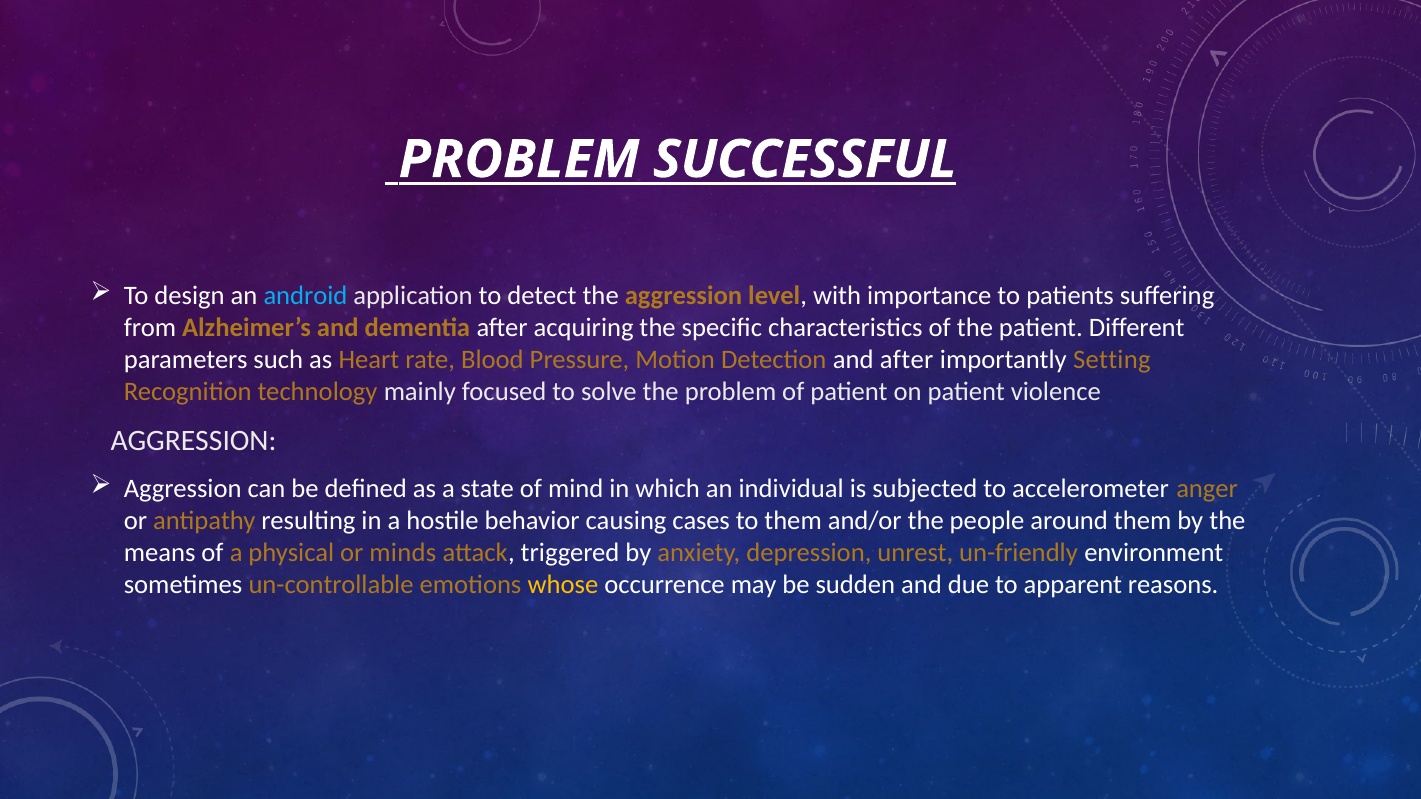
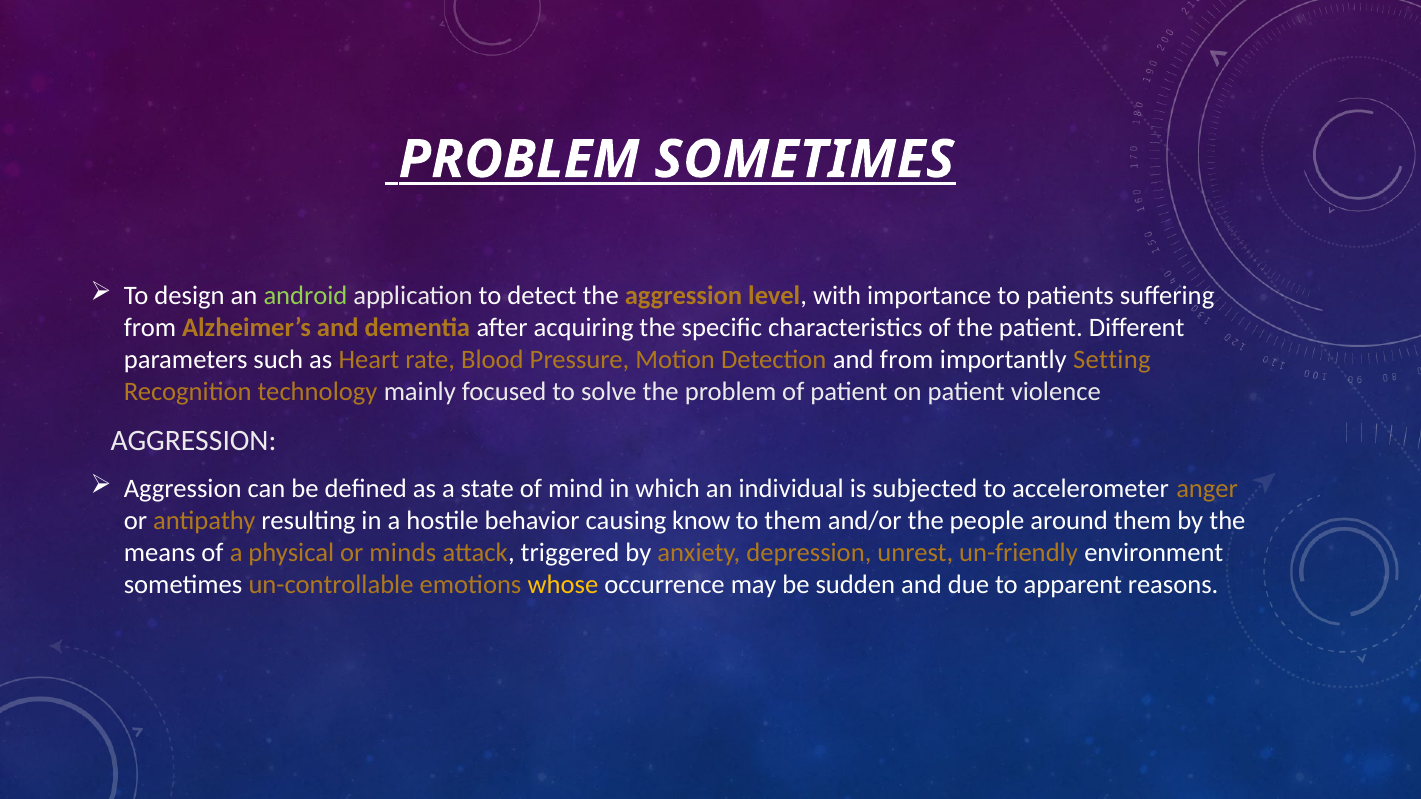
PROBLEM SUCCESSFUL: SUCCESSFUL -> SOMETIMES (804, 160)
android colour: light blue -> light green (305, 296)
and after: after -> from (907, 360)
cases: cases -> know (701, 521)
